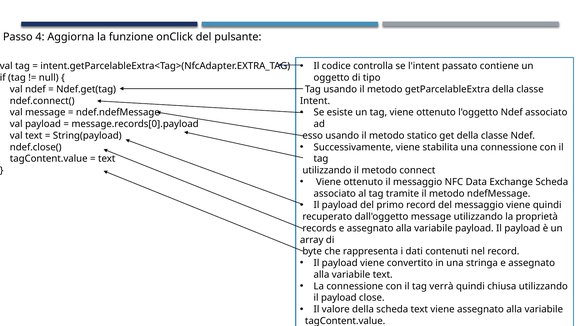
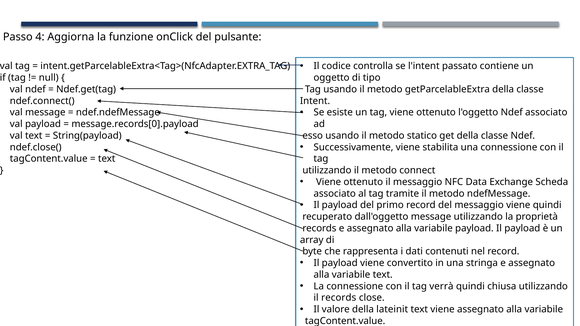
payload: payload -> records (339, 298)
della scheda: scheda -> lateinit (392, 310)
